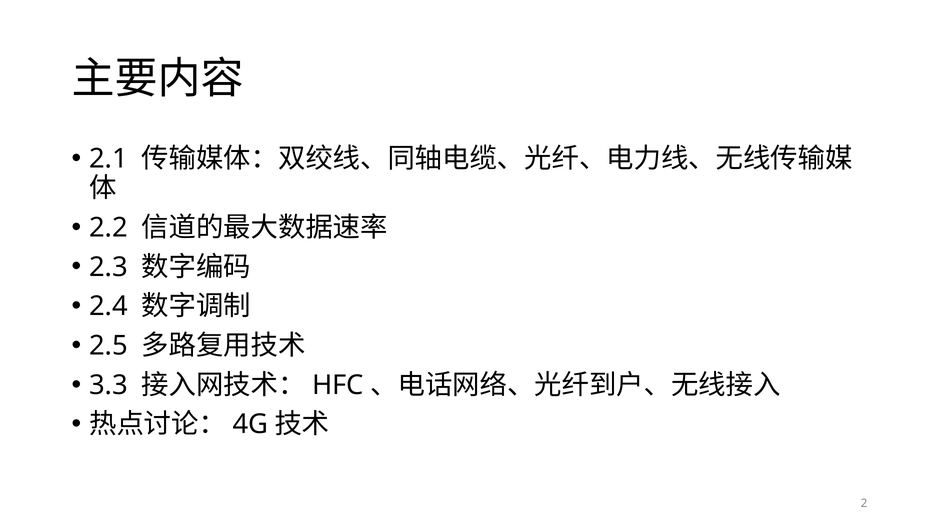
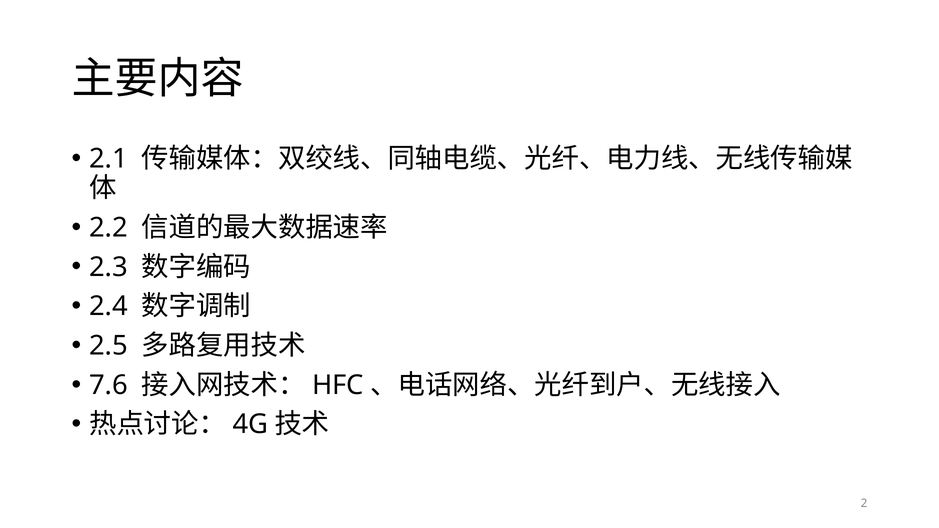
3.3: 3.3 -> 7.6 (108, 385)
